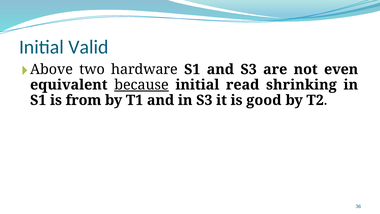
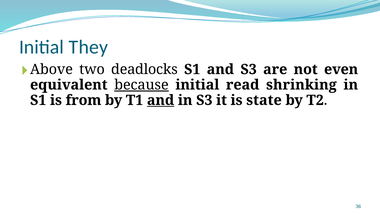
Valid: Valid -> They (88, 47)
hardware: hardware -> deadlocks (144, 69)
and underline: none -> present (161, 100)
good: good -> state (264, 100)
